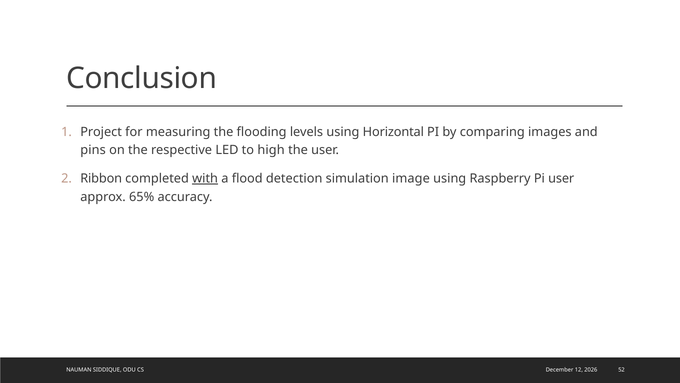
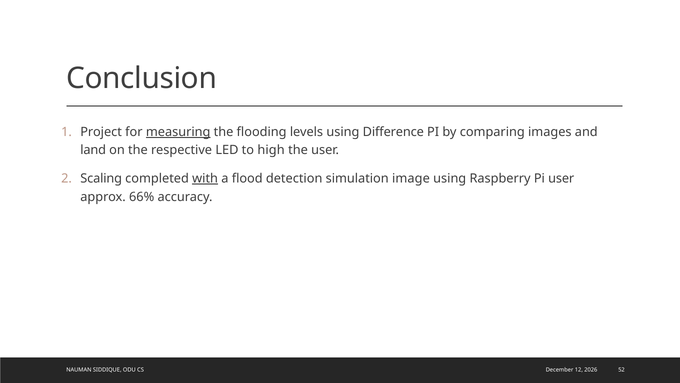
measuring underline: none -> present (178, 132)
Horizontal: Horizontal -> Difference (393, 132)
pins: pins -> land (93, 150)
Ribbon: Ribbon -> Scaling (101, 178)
65%: 65% -> 66% (142, 197)
